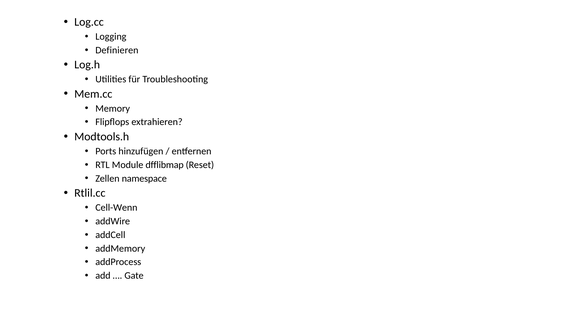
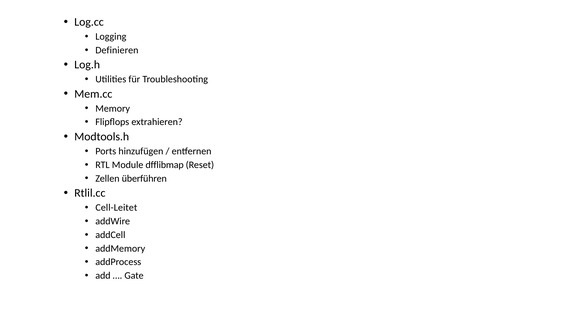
namespace: namespace -> überführen (144, 179)
Cell-Wenn: Cell-Wenn -> Cell-Leitet (116, 208)
